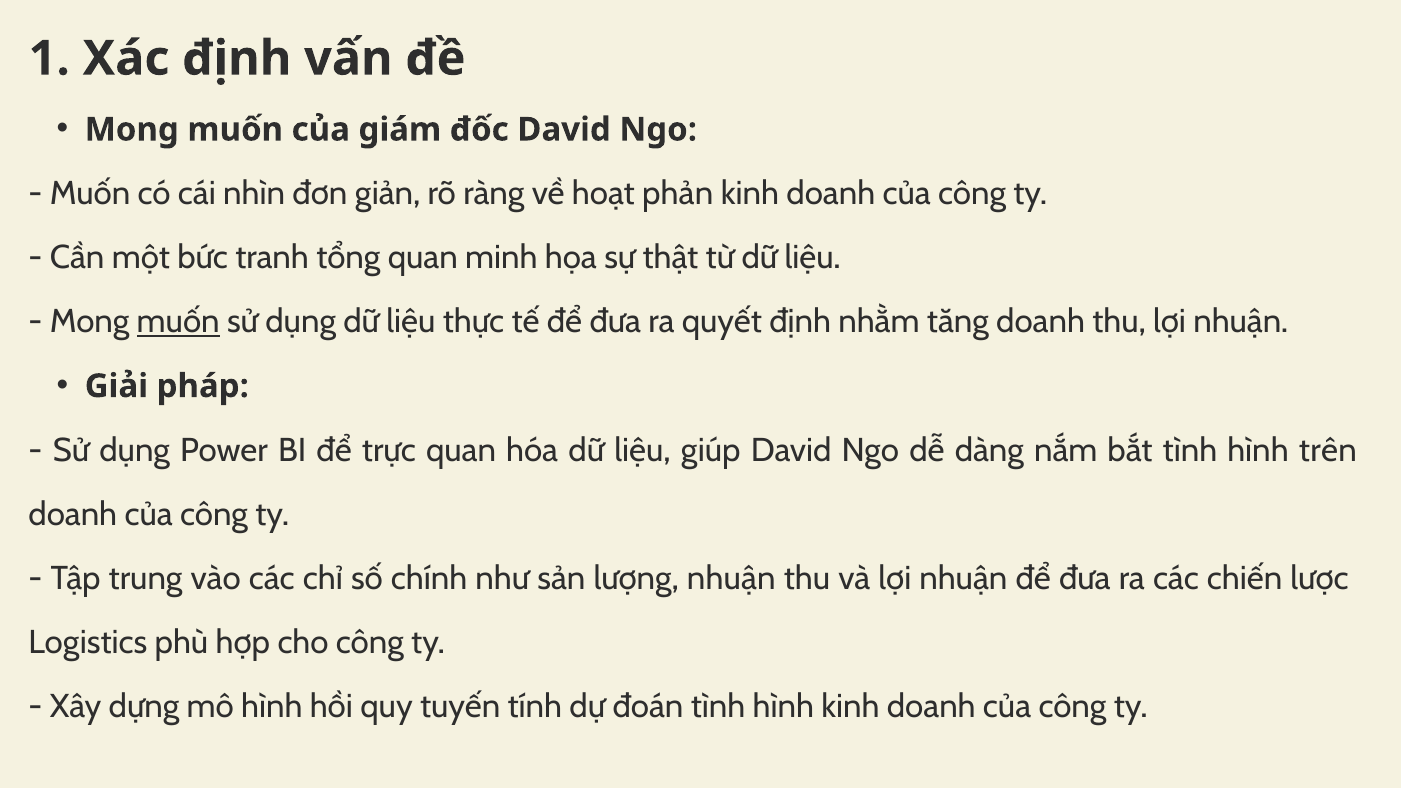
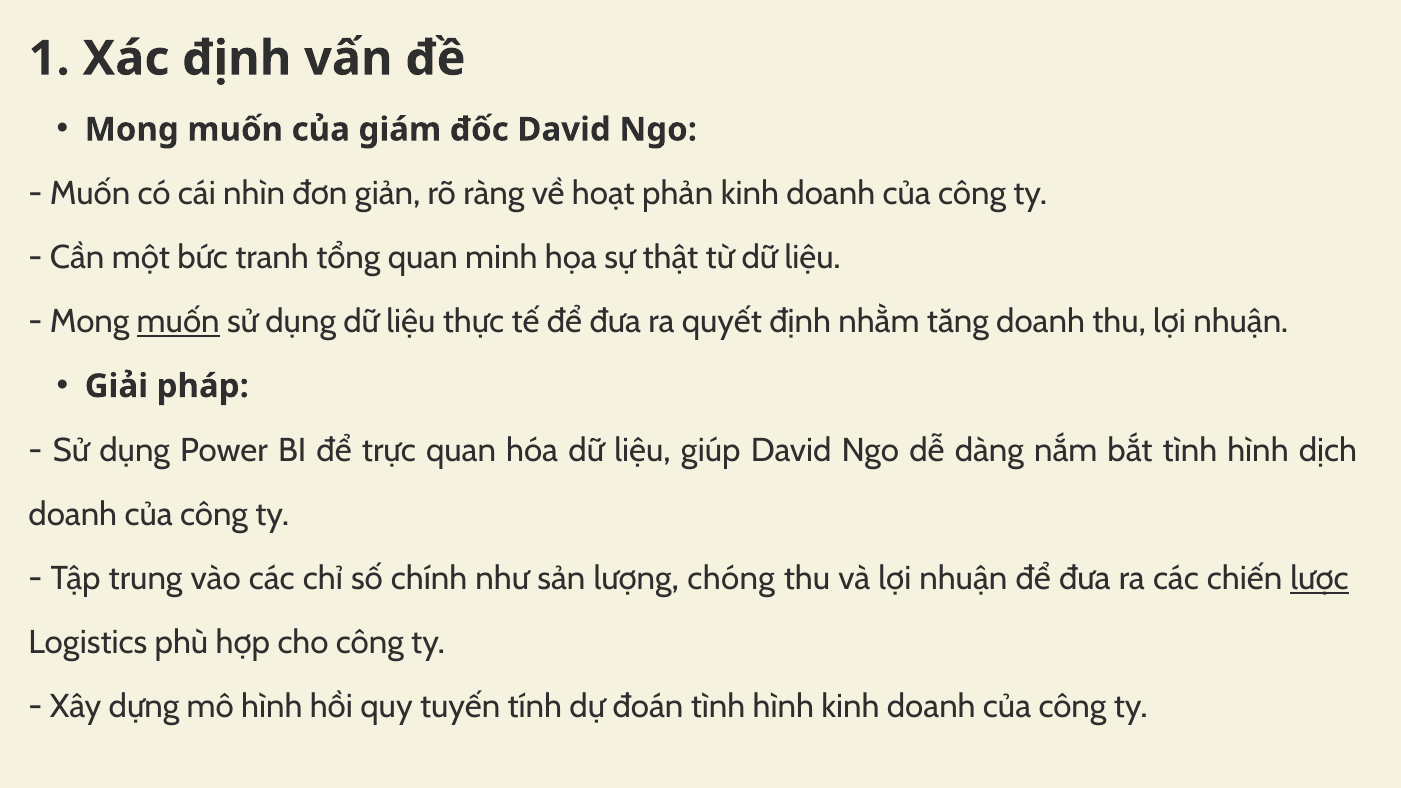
trên: trên -> dịch (1328, 450)
lượng nhuận: nhuận -> chóng (731, 579)
lược underline: none -> present (1320, 579)
